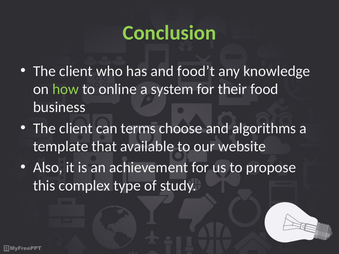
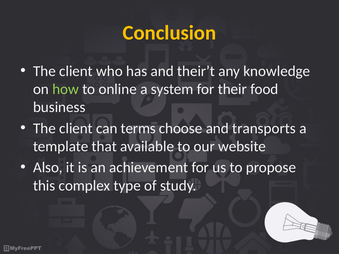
Conclusion colour: light green -> yellow (169, 33)
food’t: food’t -> their’t (196, 71)
algorithms: algorithms -> transports (264, 128)
